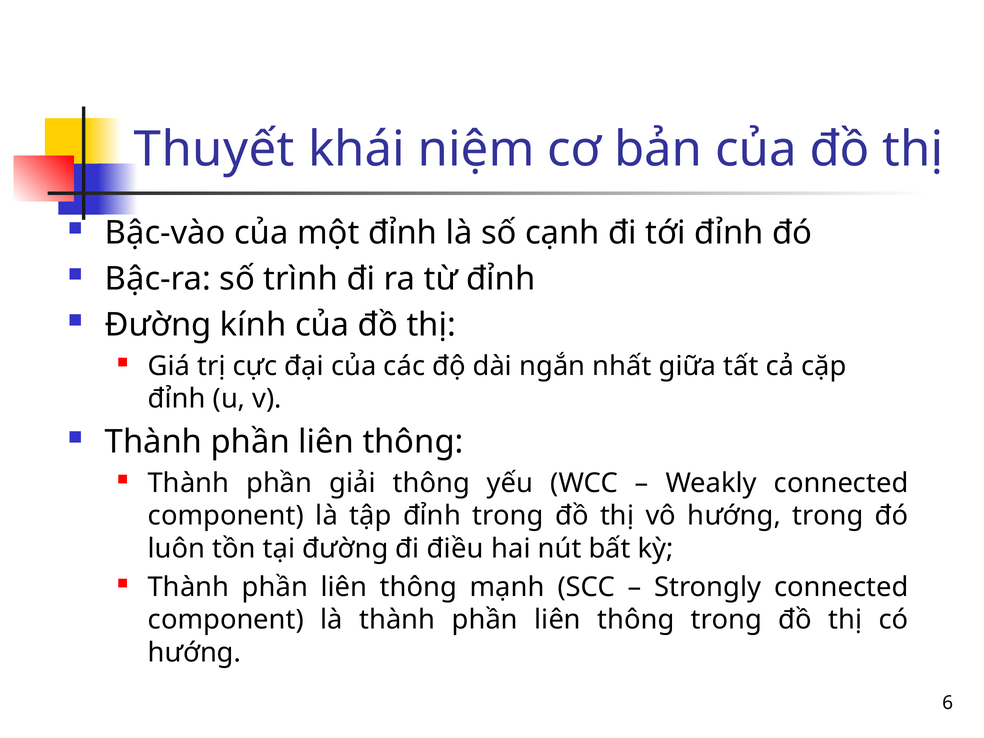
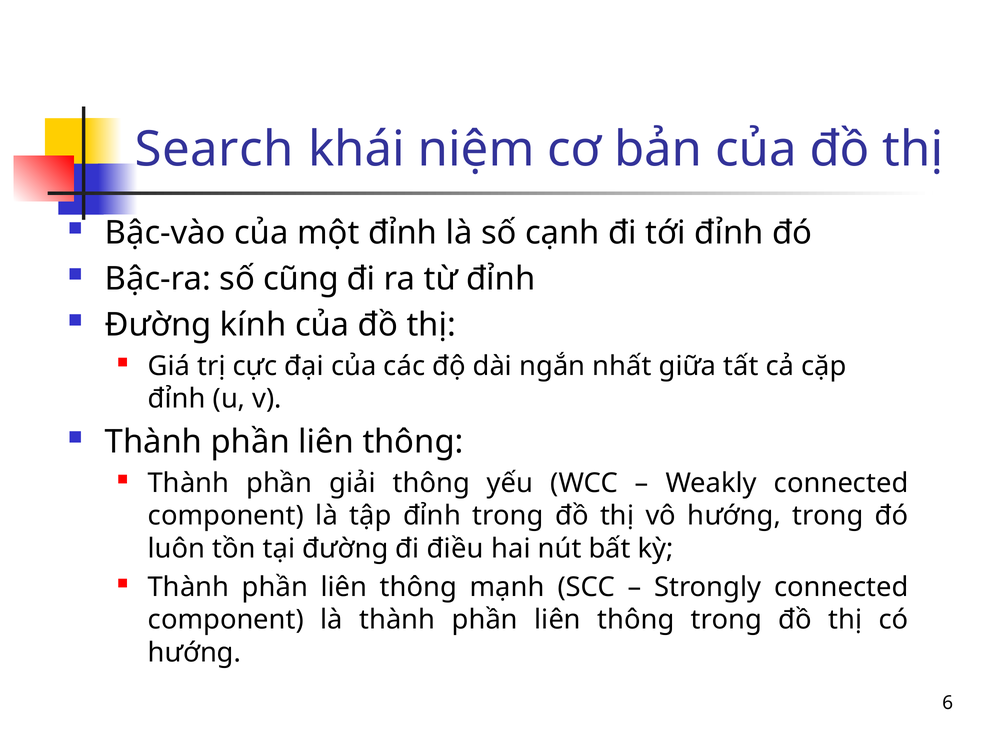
Thuyết: Thuyết -> Search (214, 149)
trình: trình -> cũng (301, 279)
